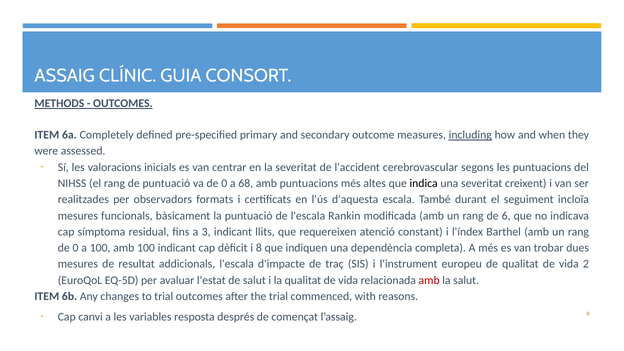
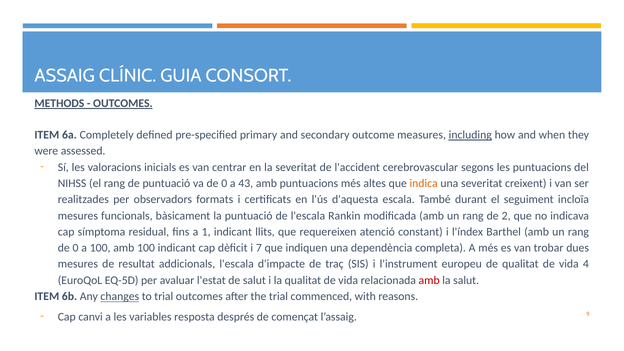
68: 68 -> 43 (246, 183)
indica colour: black -> orange (424, 183)
6: 6 -> 2 (506, 216)
3: 3 -> 1 (206, 232)
8: 8 -> 7 (259, 248)
2: 2 -> 4 (586, 264)
changes underline: none -> present (120, 297)
